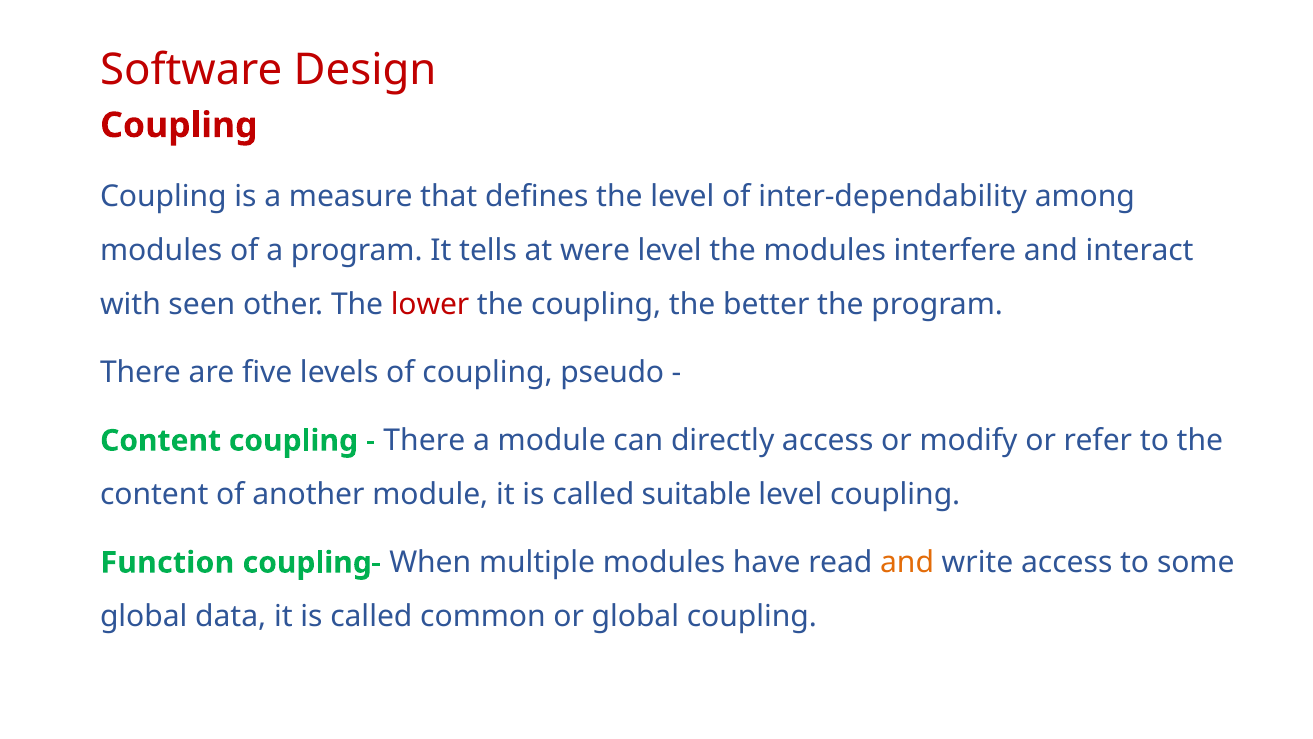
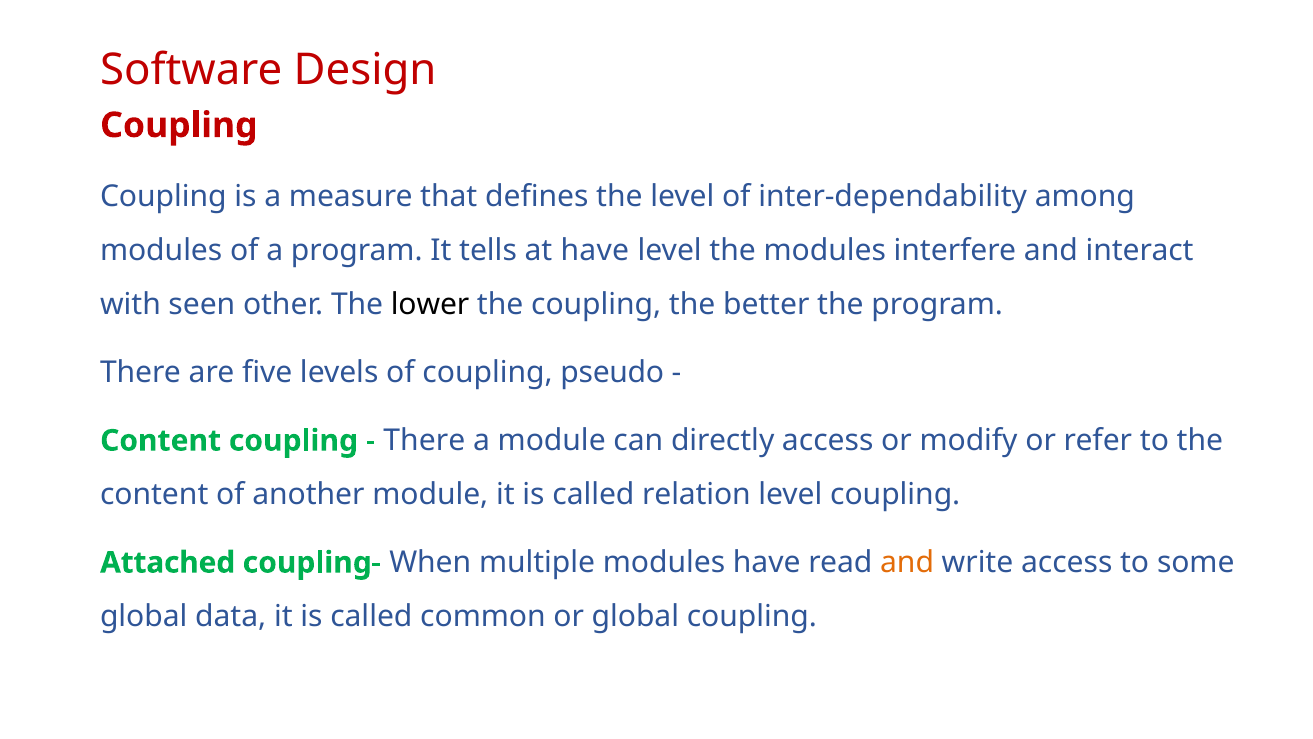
at were: were -> have (595, 251)
lower colour: red -> black (430, 305)
suitable: suitable -> relation (696, 495)
Function: Function -> Attached (168, 562)
